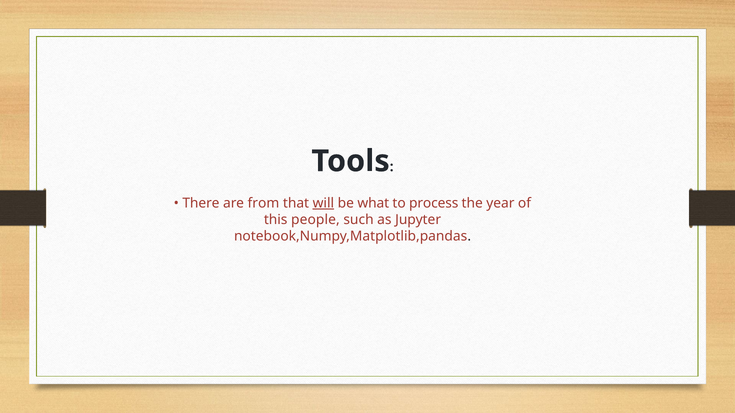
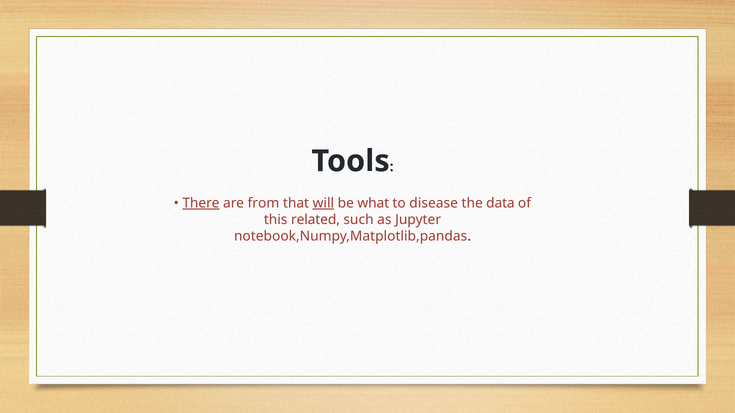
There underline: none -> present (201, 203)
process: process -> disease (434, 203)
year: year -> data (500, 203)
people: people -> related (316, 220)
